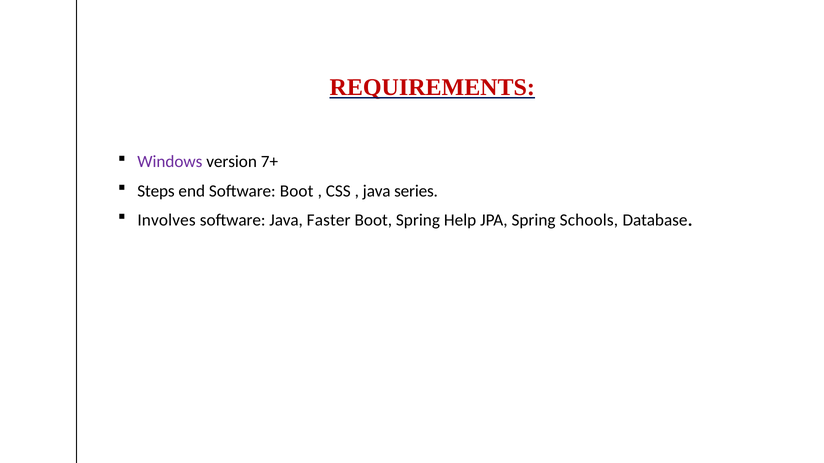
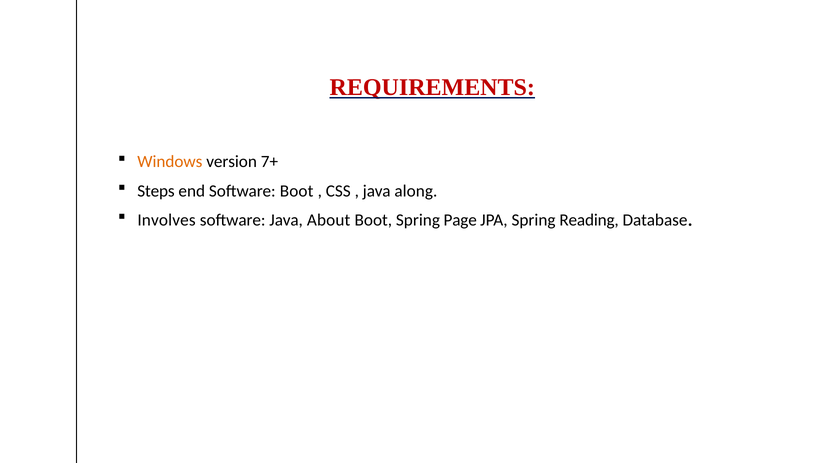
Windows colour: purple -> orange (170, 162)
series: series -> along (416, 191)
Faster: Faster -> About (329, 220)
Help: Help -> Page (460, 220)
Schools: Schools -> Reading (589, 220)
